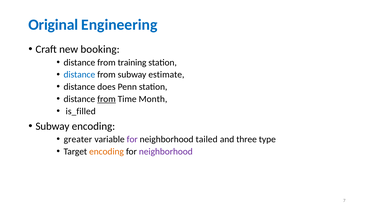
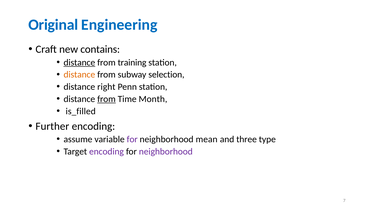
booking: booking -> contains (100, 49)
distance underline: none -> present (79, 63)
distance colour: blue -> orange (79, 75)
estimate: estimate -> selection (166, 75)
does: does -> right (106, 87)
Subway: Subway -> Further (52, 126)
greater: greater -> assume (78, 140)
tailed: tailed -> mean (207, 140)
encoding colour: orange -> purple (107, 152)
